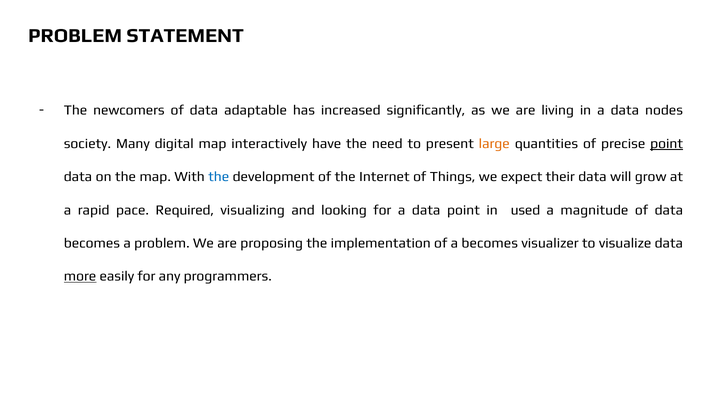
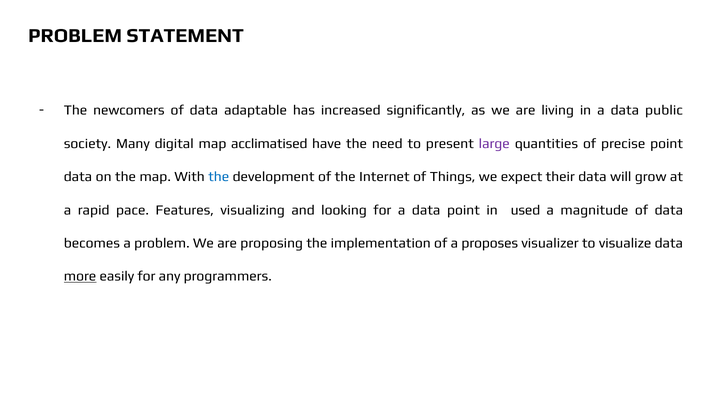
nodes: nodes -> public (664, 110)
interactively: interactively -> acclimatised (269, 144)
large colour: orange -> purple (494, 144)
point underline: present -> none (667, 144)
Required: Required -> Features (185, 210)
a becomes: becomes -> proposes (490, 243)
